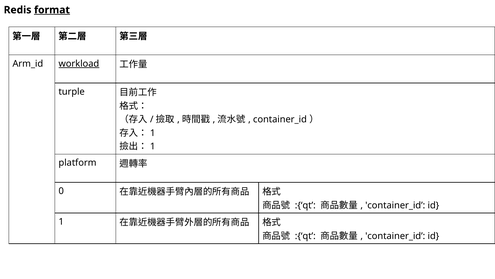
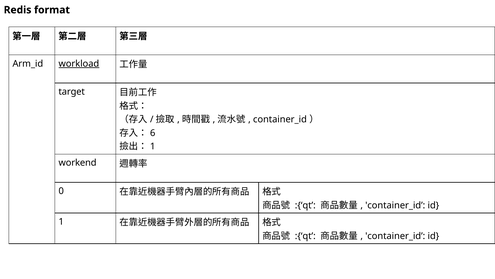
format underline: present -> none (52, 10)
turple: turple -> target (72, 92)
1: 1 -> 6 (153, 133)
platform: platform -> workend (78, 163)
